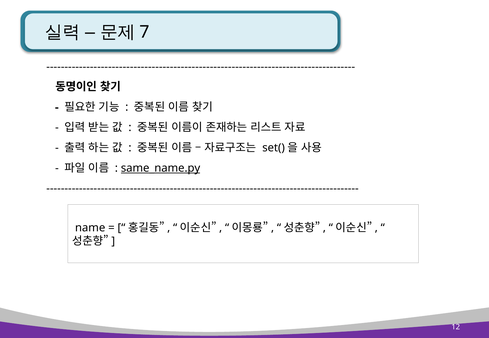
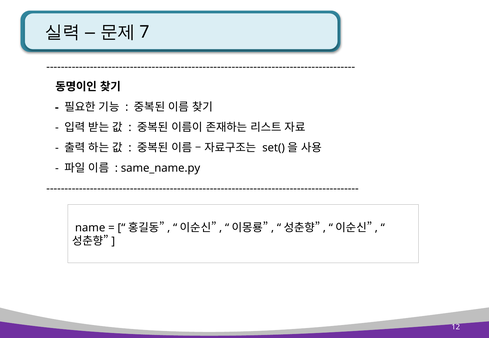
same_name.py underline: present -> none (161, 168)
